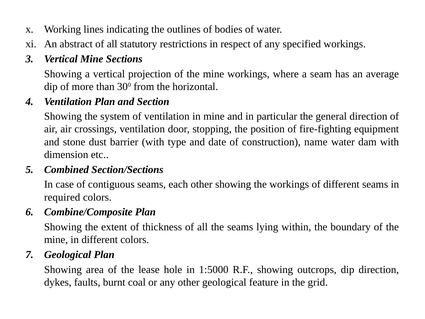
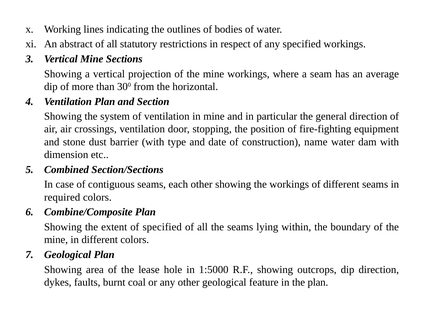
of thickness: thickness -> specified (162, 227)
the grid: grid -> plan (318, 282)
